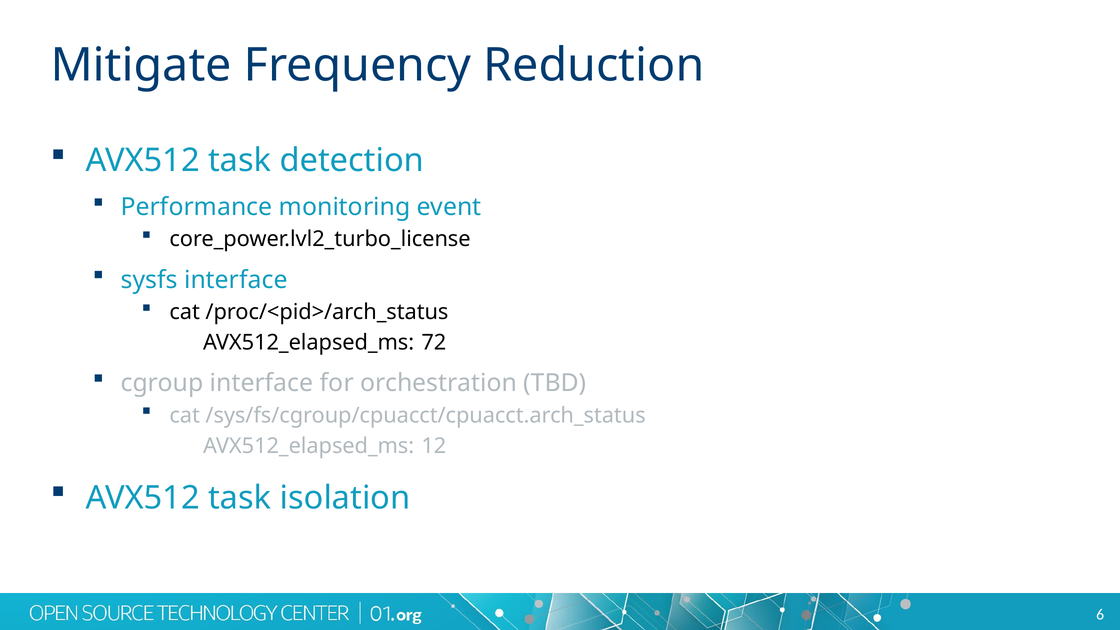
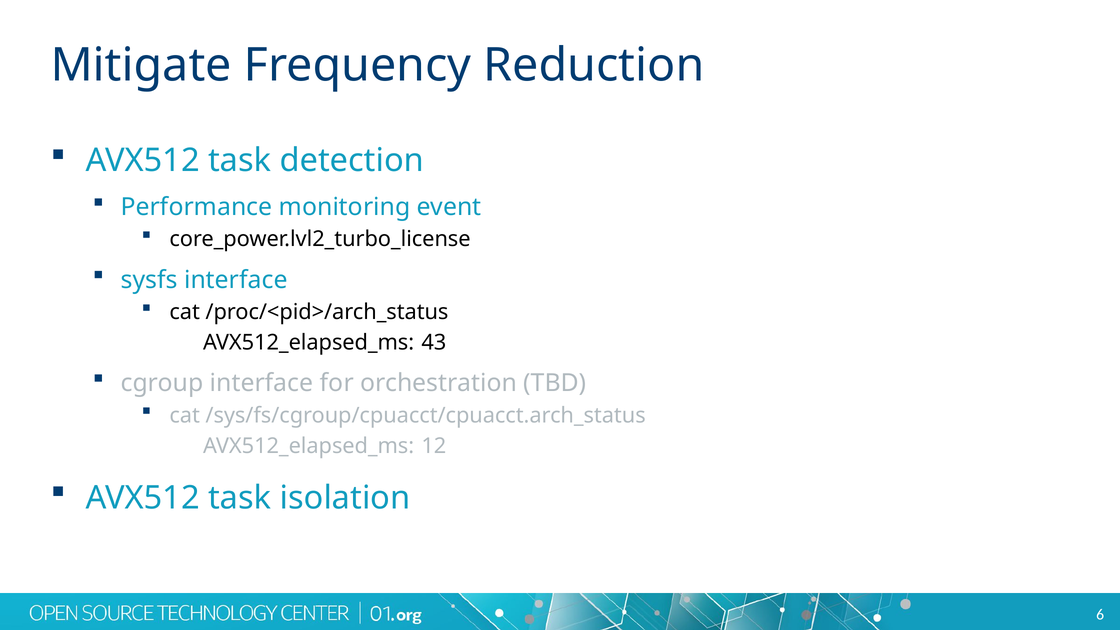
72: 72 -> 43 (434, 342)
